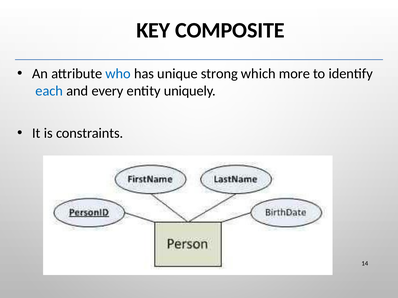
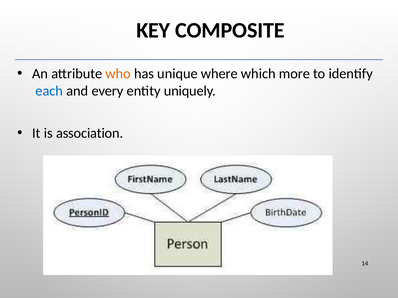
who colour: blue -> orange (118, 74)
strong: strong -> where (219, 74)
constraints: constraints -> association (90, 133)
